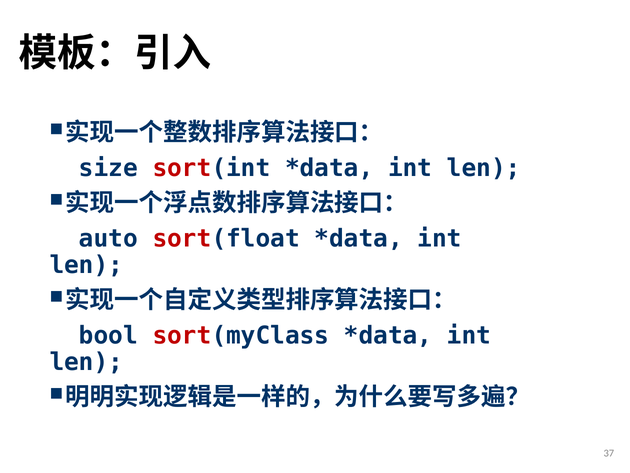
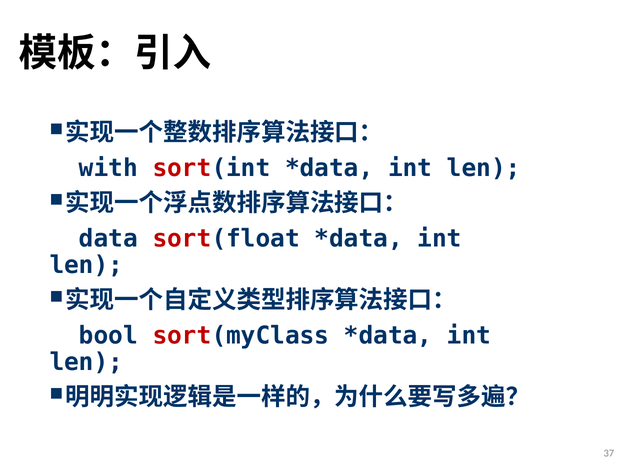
size: size -> with (108, 168)
auto: auto -> data (108, 238)
